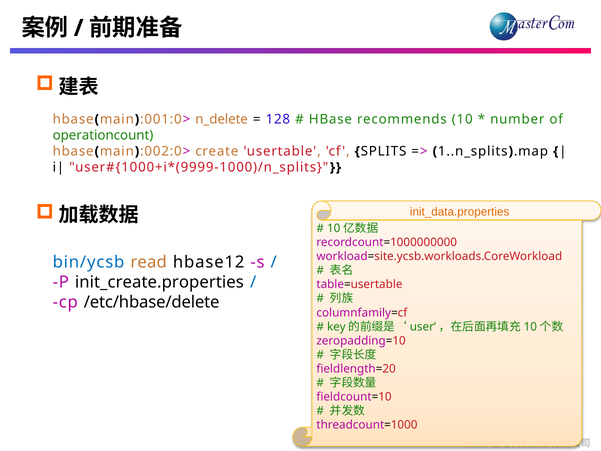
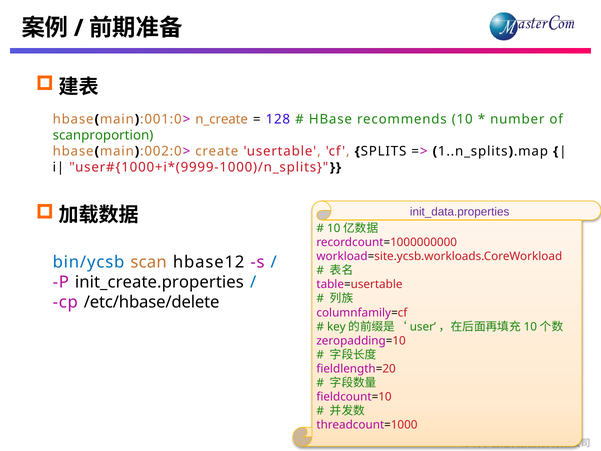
n_delete: n_delete -> n_create (222, 119)
operationcount: operationcount -> scanproportion (103, 135)
init_data.properties colour: orange -> purple (460, 212)
read: read -> scan (149, 262)
